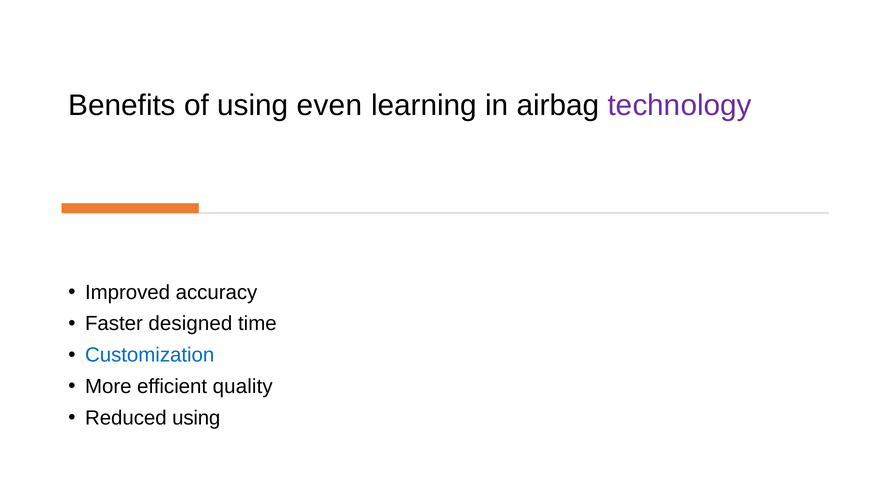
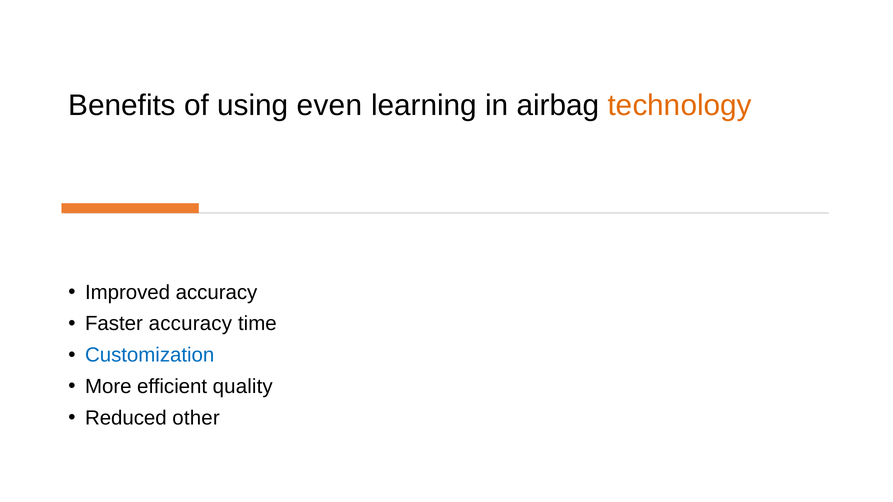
technology colour: purple -> orange (680, 105)
Faster designed: designed -> accuracy (190, 324)
Reduced using: using -> other (196, 418)
